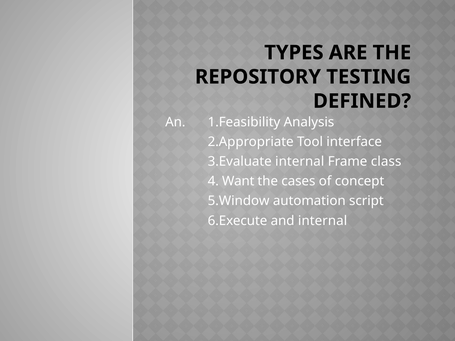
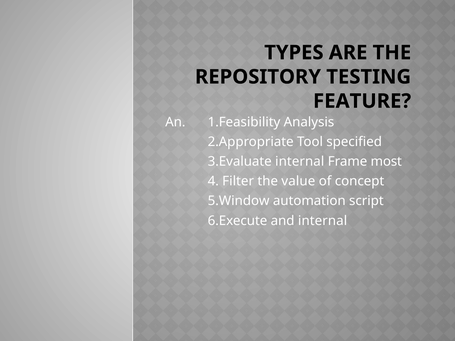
DEFINED: DEFINED -> FEATURE (362, 101)
interface: interface -> specified (354, 142)
class: class -> most (386, 162)
Want: Want -> Filter (238, 181)
cases: cases -> value (298, 181)
